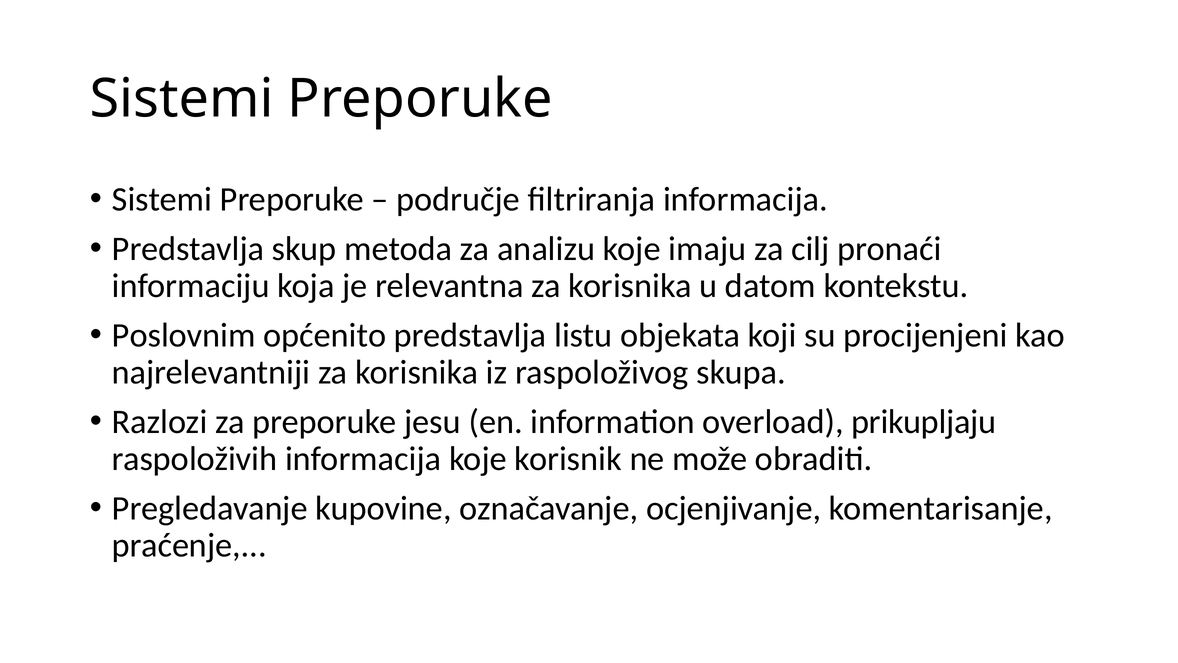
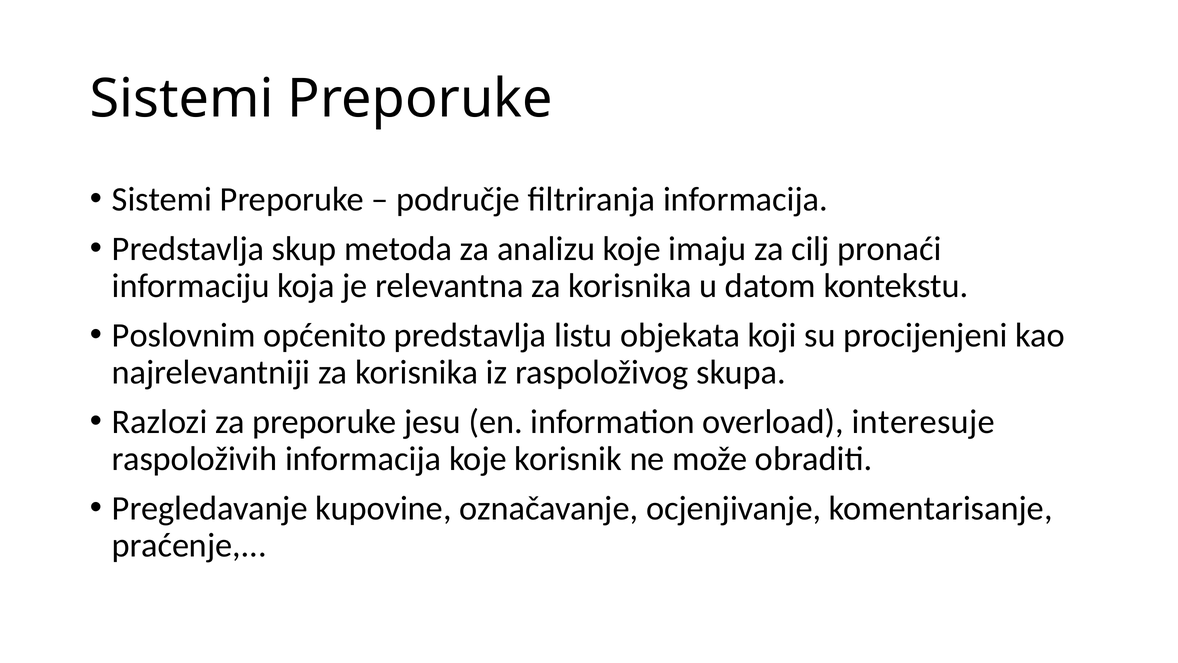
prikupljaju: prikupljaju -> interesuje (923, 422)
